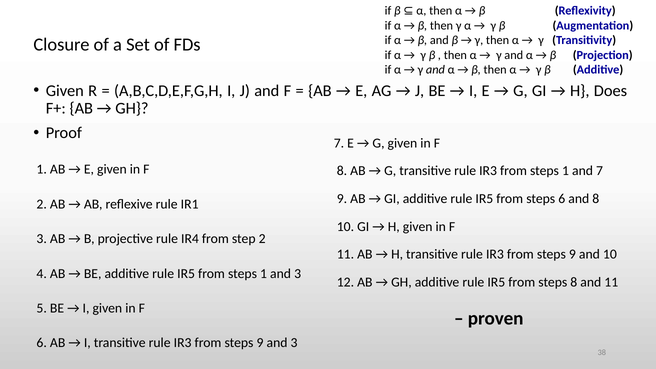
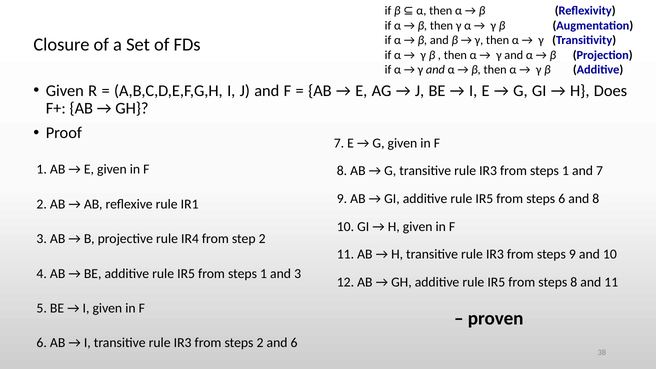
9: 9 -> 2 (260, 343)
3: 3 -> 6 (294, 343)
